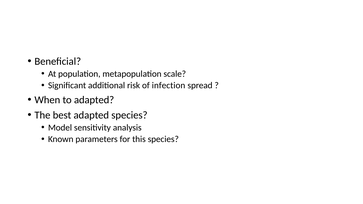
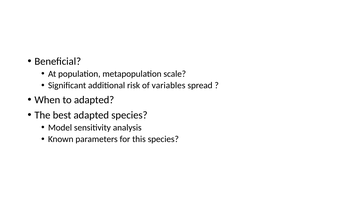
infection: infection -> variables (169, 86)
